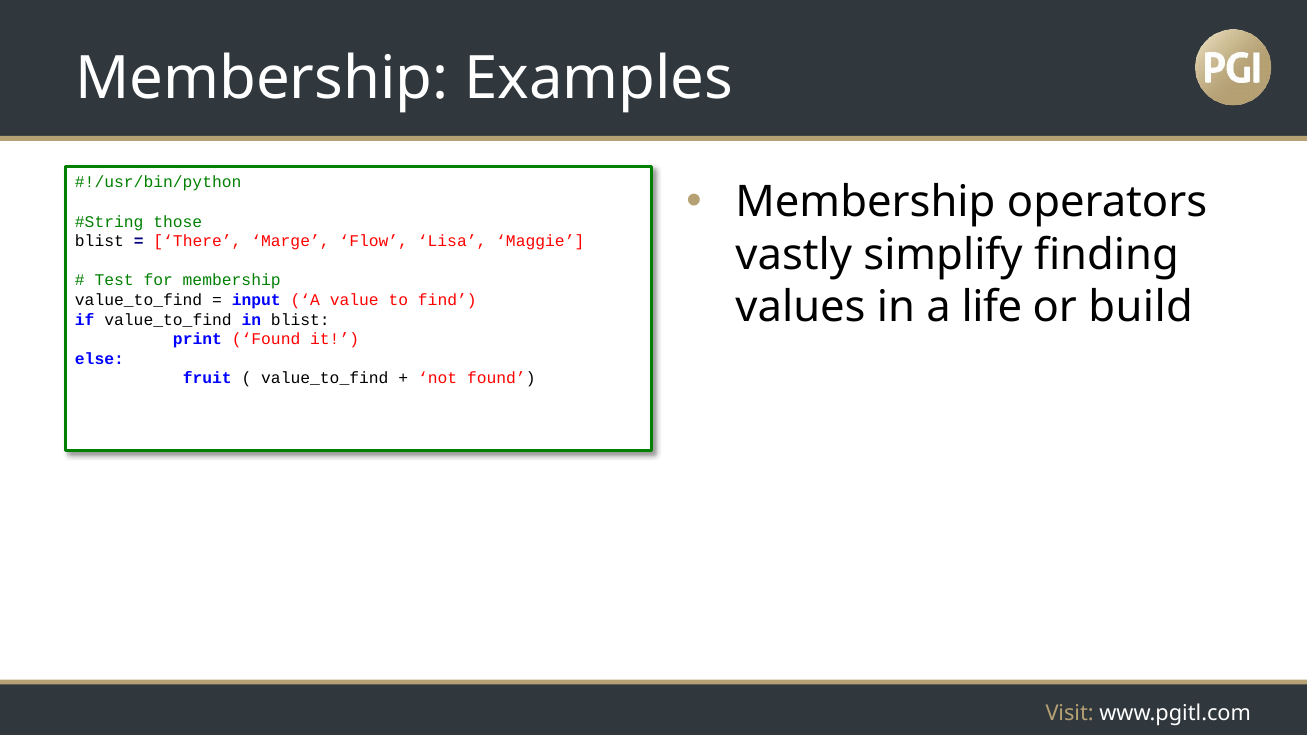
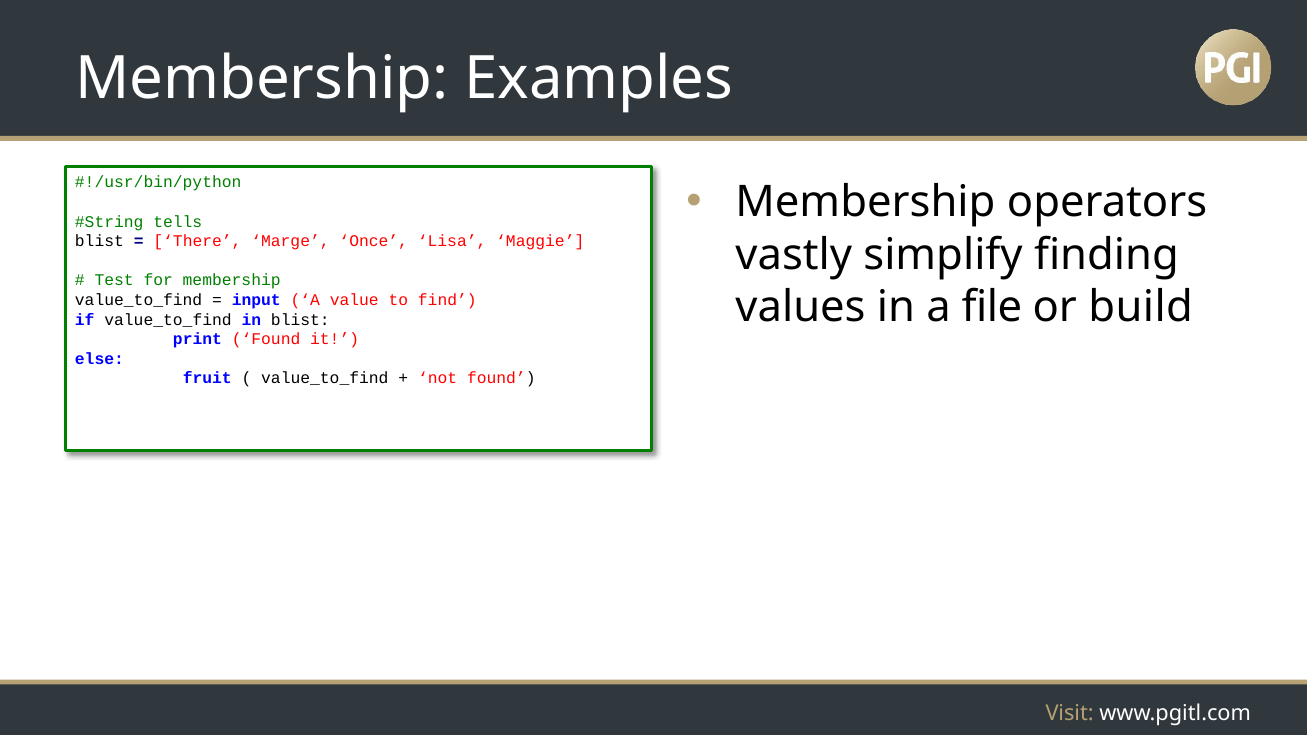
those: those -> tells (178, 222)
Flow: Flow -> Once (374, 241)
life: life -> file (992, 307)
